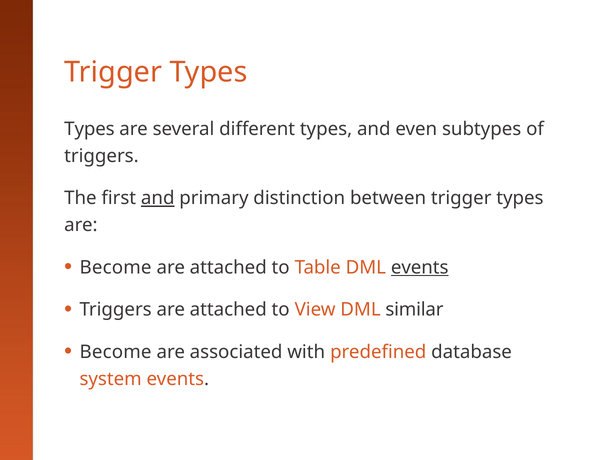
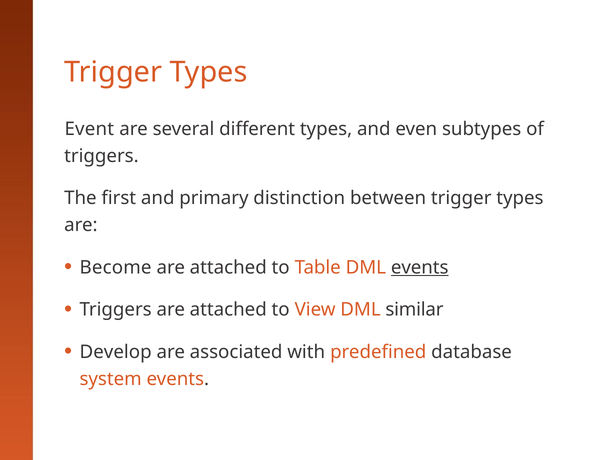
Types: Types -> Event (89, 129)
and underline: present -> none (158, 198)
Become: Become -> Develop (116, 352)
